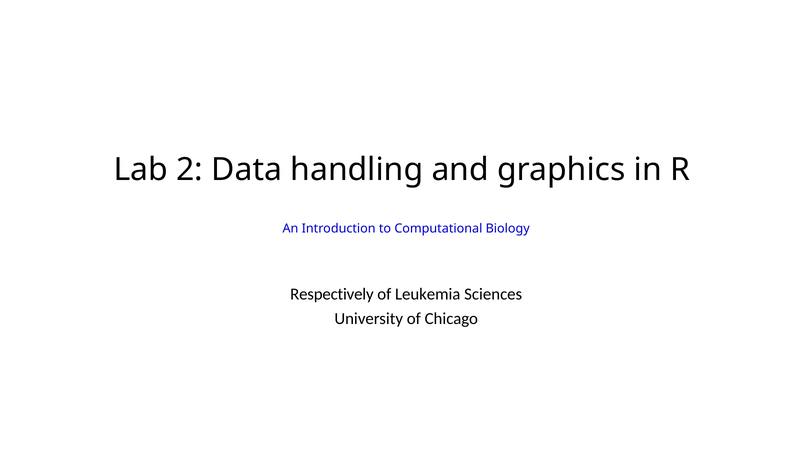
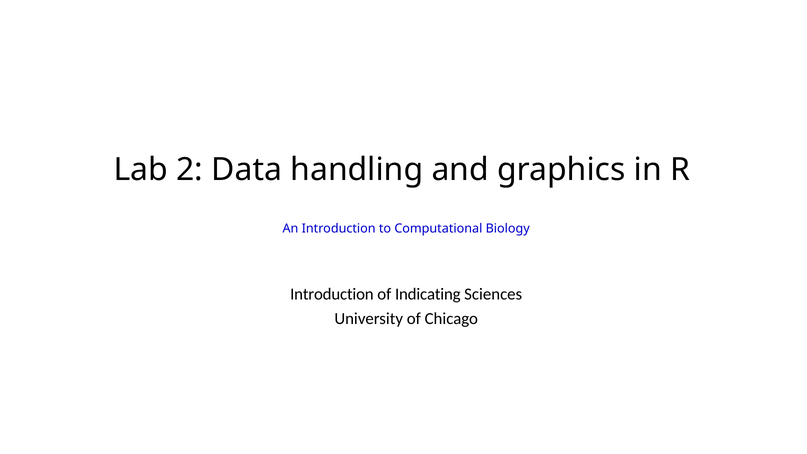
Respectively: Respectively -> Introduction (332, 294)
Leukemia: Leukemia -> Indicating (428, 294)
